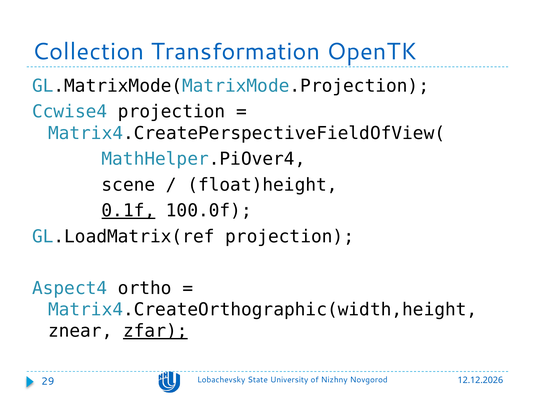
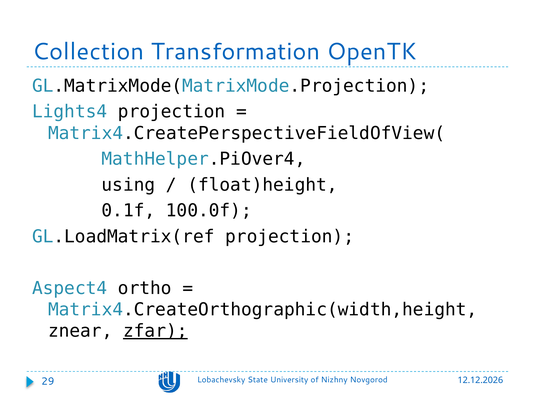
Ccwise4: Ccwise4 -> Lights4 (70, 112)
scene: scene -> using (128, 185)
0.1f underline: present -> none (128, 211)
